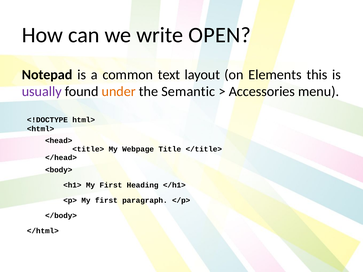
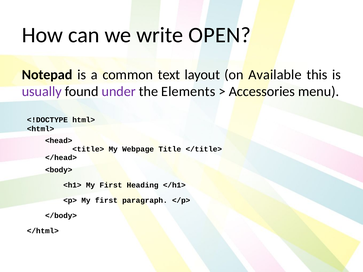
Elements: Elements -> Available (275, 75)
under colour: orange -> purple (119, 92)
Semantic: Semantic -> Elements (188, 92)
